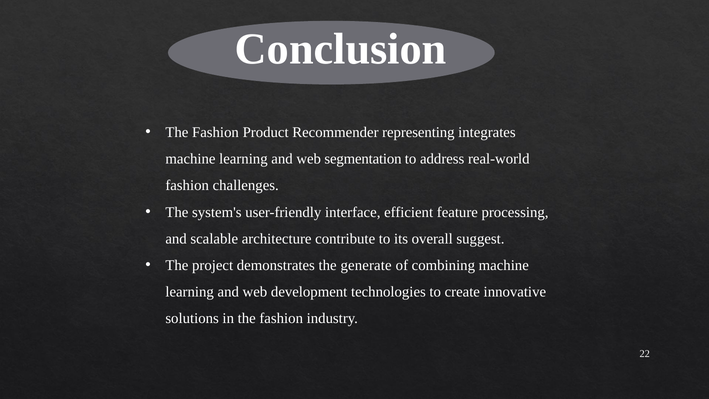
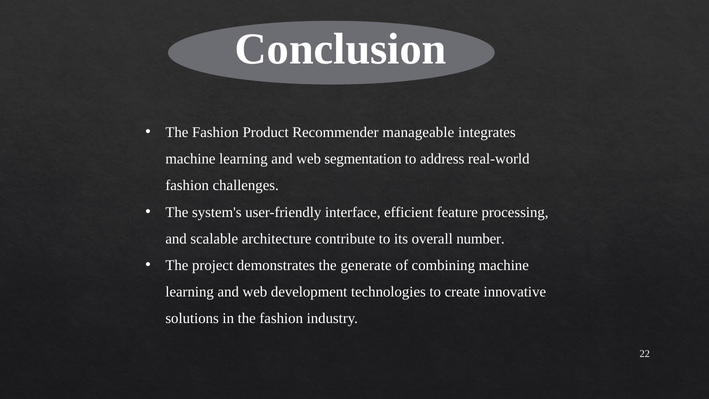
representing: representing -> manageable (418, 132)
suggest: suggest -> number (481, 239)
